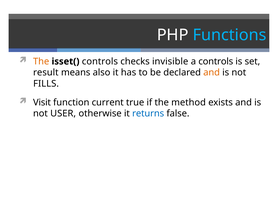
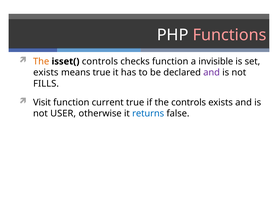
Functions colour: light blue -> pink (230, 35)
checks invisible: invisible -> function (170, 62)
a controls: controls -> invisible (216, 62)
result: result -> exists (46, 73)
means also: also -> true (102, 73)
and colour: orange -> purple (212, 73)
the method: method -> controls (189, 103)
